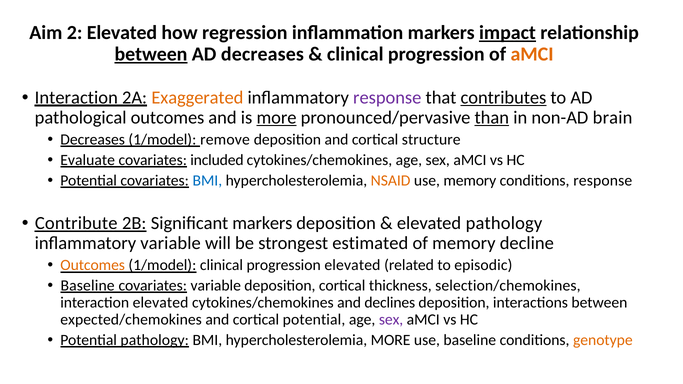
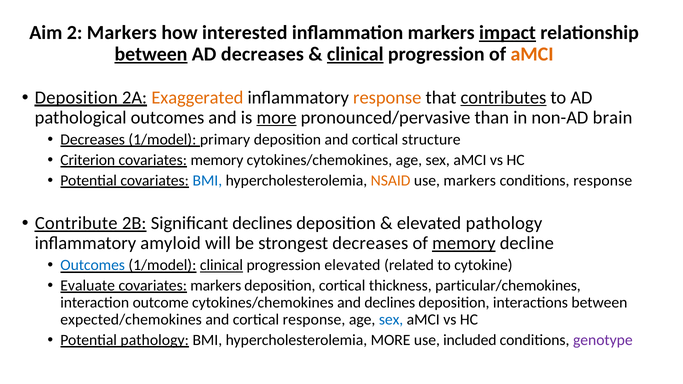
2 Elevated: Elevated -> Markers (122, 33)
regression: regression -> interested (245, 33)
clinical underline: none -> present (355, 54)
Interaction: Interaction -> Deposition (76, 98)
response colour: purple -> orange (387, 98)
than underline: present -> none (492, 118)
remove: remove -> primary (225, 140)
Evaluate: Evaluate -> Criterion (88, 160)
covariates included: included -> memory (217, 160)
use memory: memory -> markers (470, 181)
Significant markers: markers -> declines (262, 223)
inflammatory variable: variable -> amyloid (171, 243)
strongest estimated: estimated -> decreases (370, 243)
memory underline: none -> present (464, 243)
Outcomes colour: orange -> blue (93, 265)
clinical underline: none -> present (221, 265)
episodic: episodic -> cytokine (483, 265)
Baseline: Baseline -> Evaluate (88, 286)
covariates variable: variable -> markers (216, 286)
selection/chemokines: selection/chemokines -> particular/chemokines (508, 286)
interaction elevated: elevated -> outcome (161, 303)
cortical potential: potential -> response (314, 320)
sex colour: purple -> blue (391, 320)
use baseline: baseline -> included (470, 340)
genotype colour: orange -> purple (603, 340)
